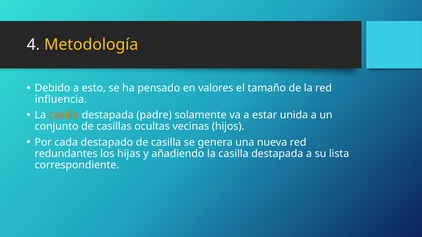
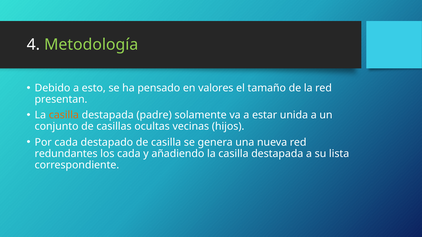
Metodología colour: yellow -> light green (91, 45)
influencia: influencia -> presentan (61, 99)
los hijas: hijas -> cada (129, 154)
